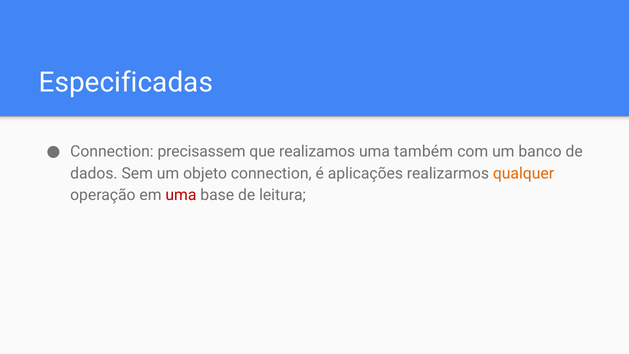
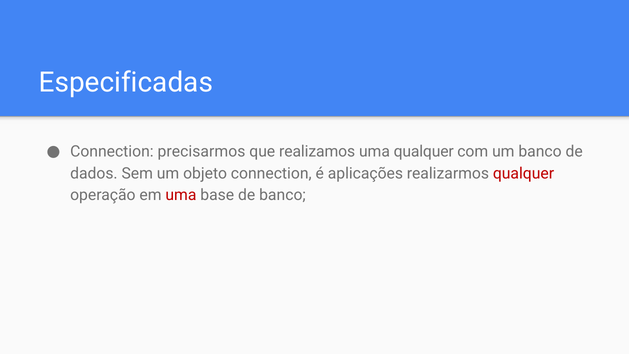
precisassem: precisassem -> precisarmos (201, 152)
uma também: também -> qualquer (424, 152)
qualquer colour: orange -> red (523, 173)
de leitura: leitura -> banco (282, 195)
